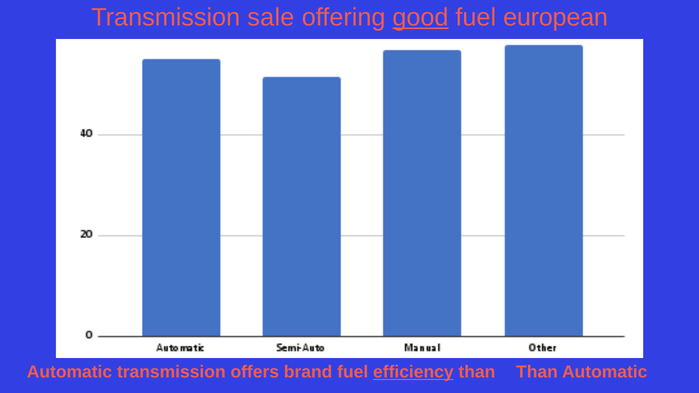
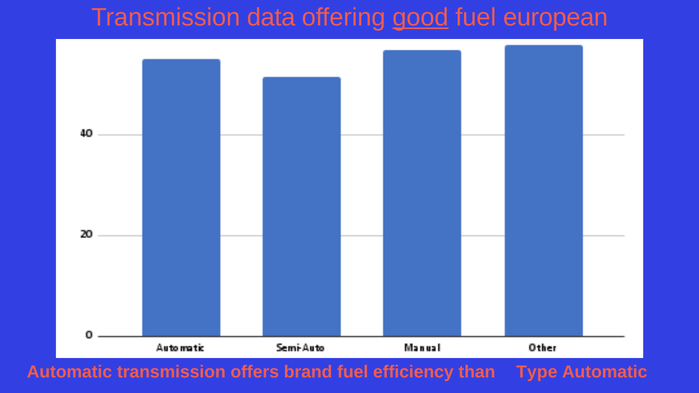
sale: sale -> data (271, 17)
efficiency underline: present -> none (413, 372)
than Than: Than -> Type (537, 372)
